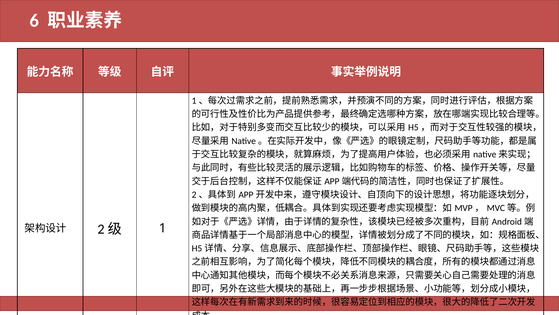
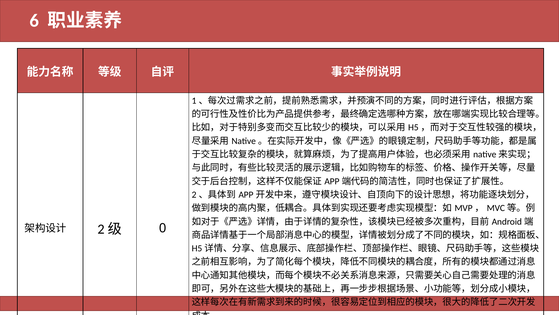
1: 1 -> 0 (163, 228)
